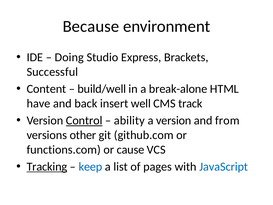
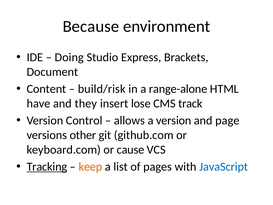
Successful: Successful -> Document (52, 72)
build/well: build/well -> build/risk (102, 89)
break-alone: break-alone -> range-alone (178, 89)
back: back -> they (86, 103)
well: well -> lose (141, 103)
Control underline: present -> none (84, 120)
ability: ability -> allows (129, 120)
from: from -> page (227, 120)
functions.com: functions.com -> keyboard.com (64, 150)
keep colour: blue -> orange (90, 167)
